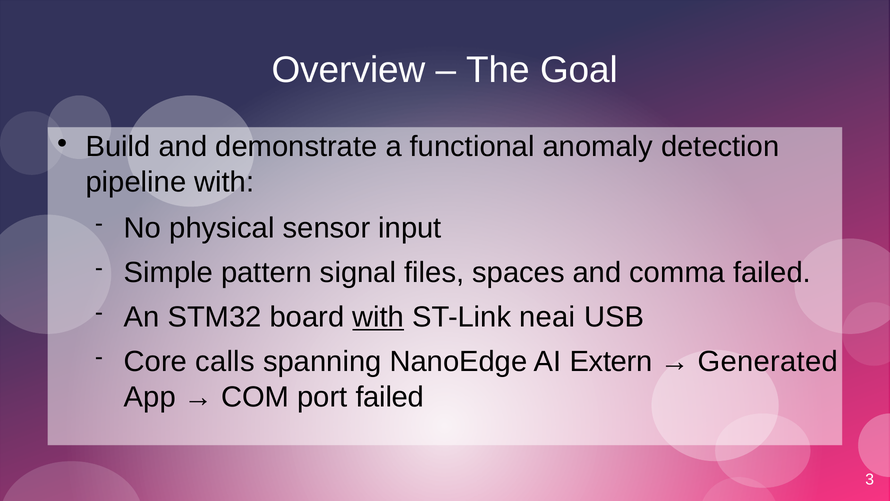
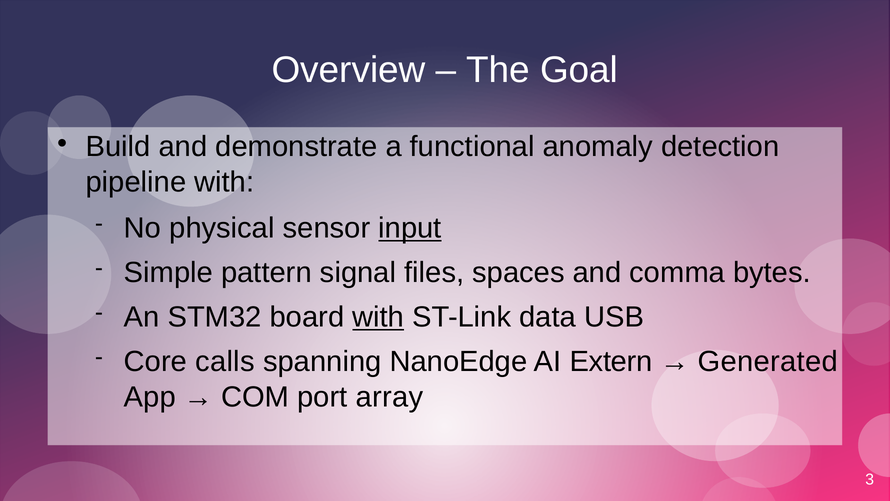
input underline: none -> present (410, 228)
comma failed: failed -> bytes (772, 272)
neai: neai -> data (548, 317)
port failed: failed -> array (389, 397)
